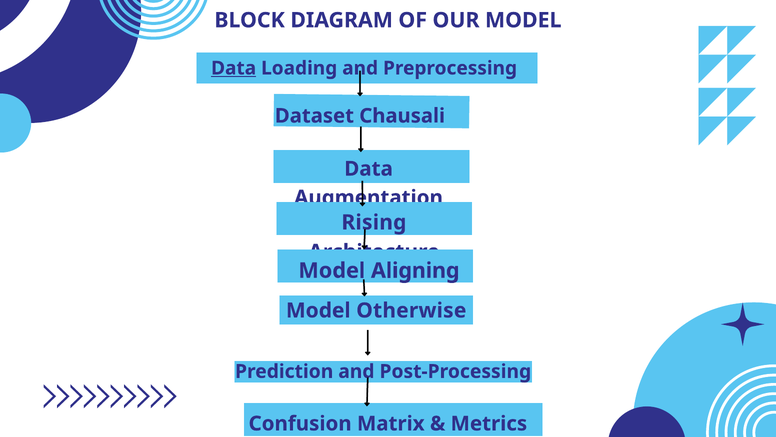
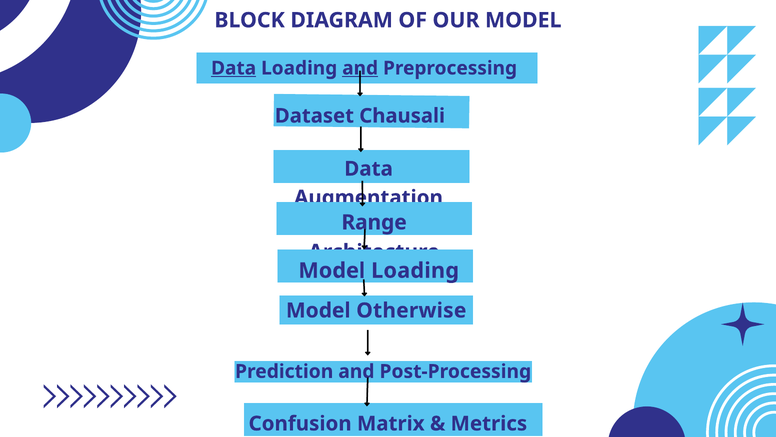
and underline: none -> present (360, 68)
Rising: Rising -> Range (374, 222)
Model Aligning: Aligning -> Loading (415, 270)
